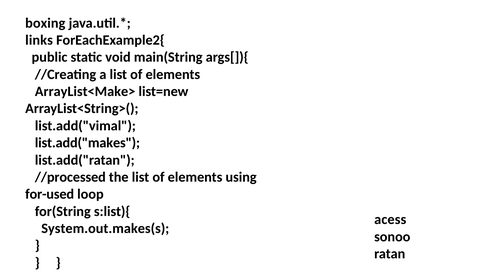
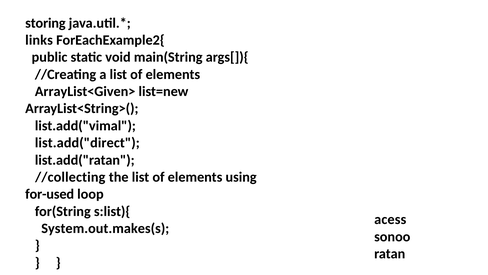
boxing: boxing -> storing (45, 23)
ArrayList<Make>: ArrayList<Make> -> ArrayList<Given> (85, 91)
list.add("makes: list.add("makes -> list.add("direct (87, 143)
//processed: //processed -> //collecting (70, 177)
